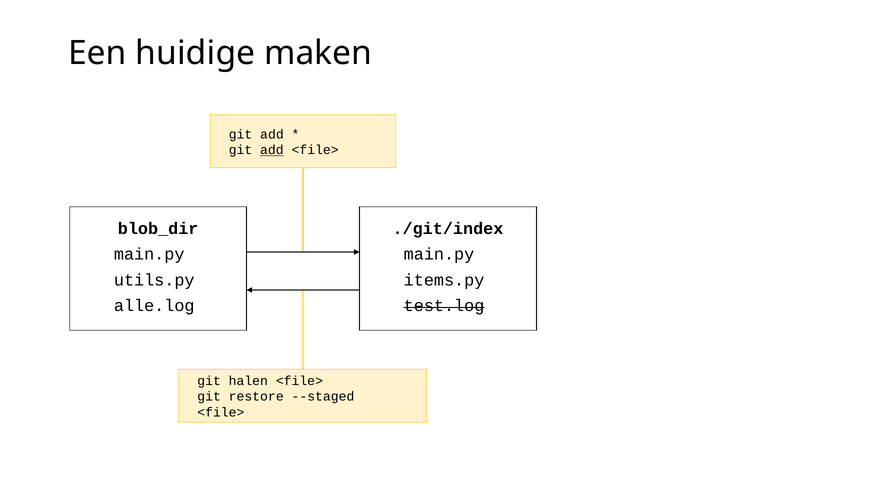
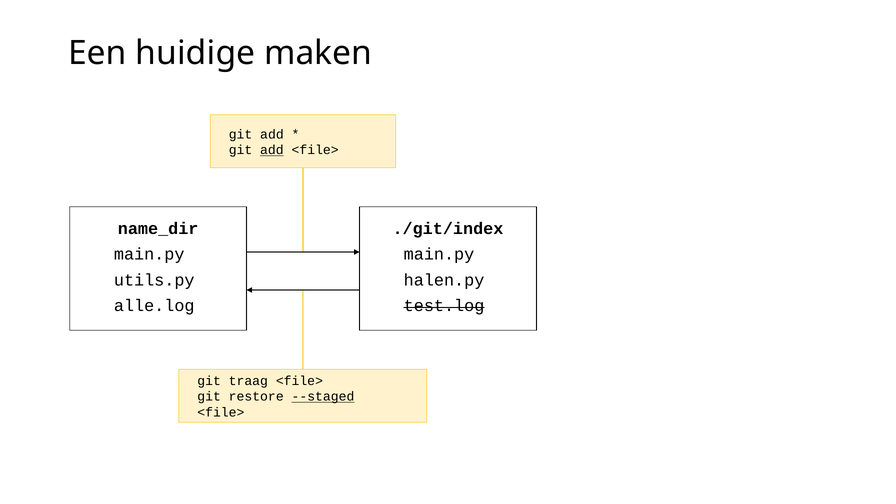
blob_dir: blob_dir -> name_dir (158, 229)
items.py: items.py -> halen.py (444, 280)
halen: halen -> traag (248, 381)
--staged underline: none -> present (323, 397)
